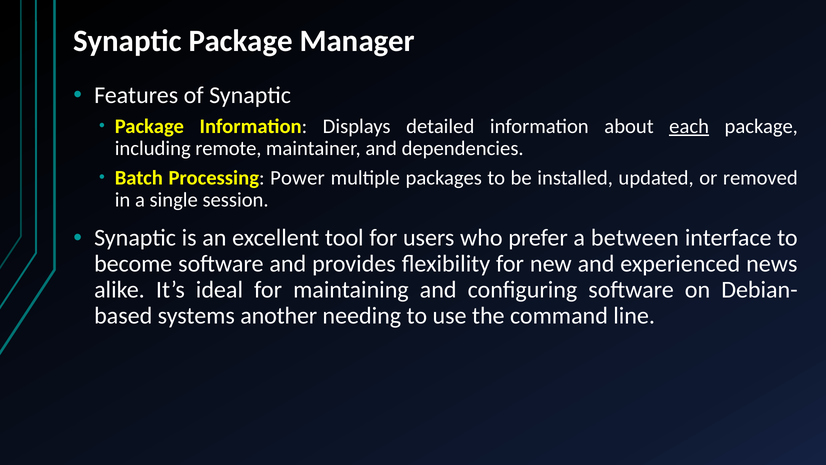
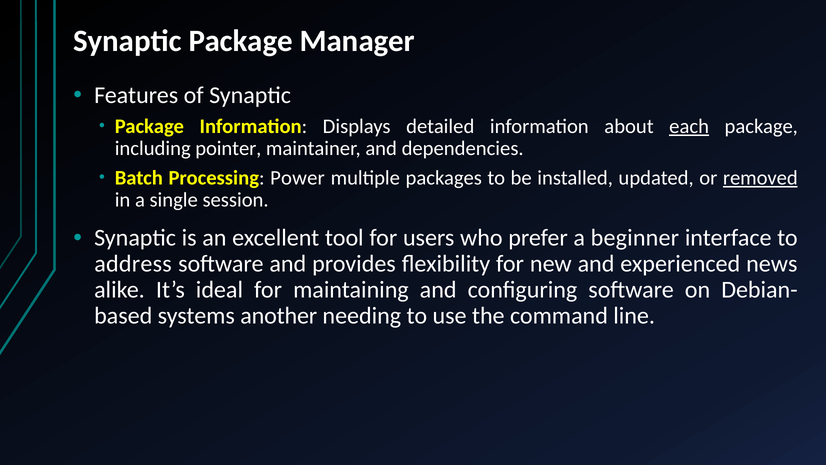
remote: remote -> pointer (228, 149)
removed underline: none -> present (760, 178)
between: between -> beginner (635, 238)
become: become -> address (133, 264)
